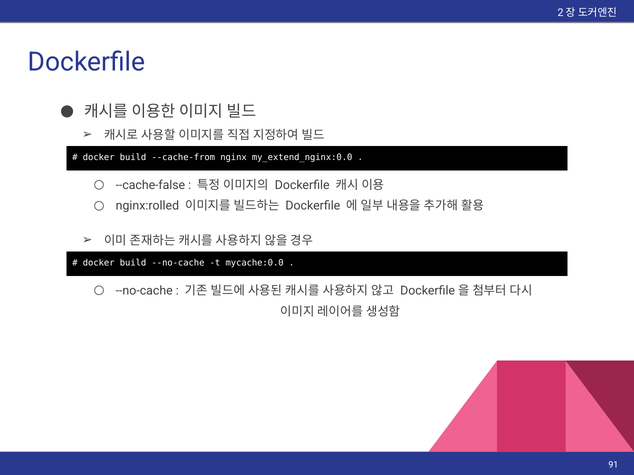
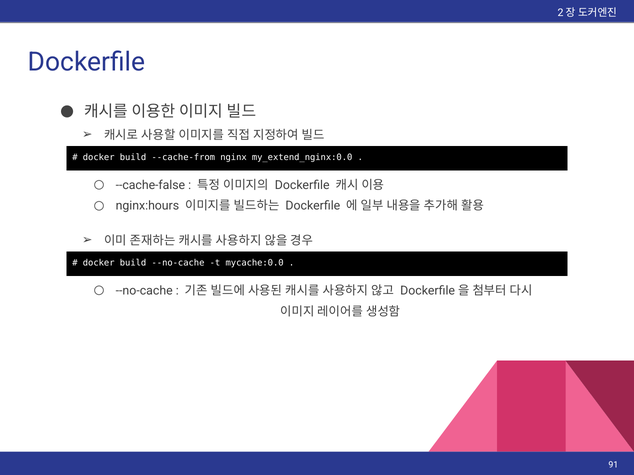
nginx:rolled: nginx:rolled -> nginx:hours (147, 206)
